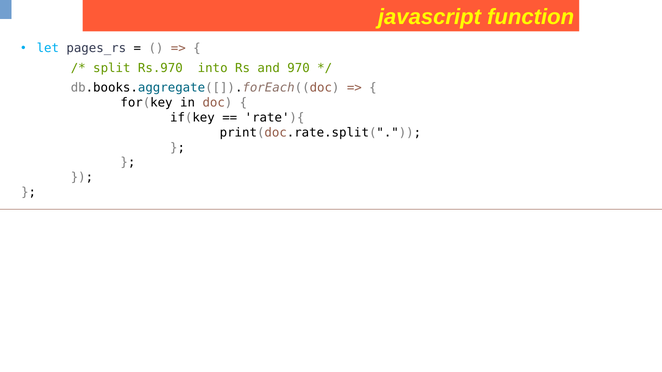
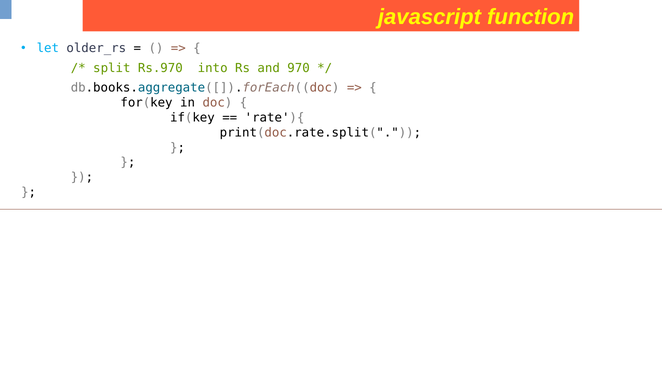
pages_rs: pages_rs -> older_rs (96, 48)
